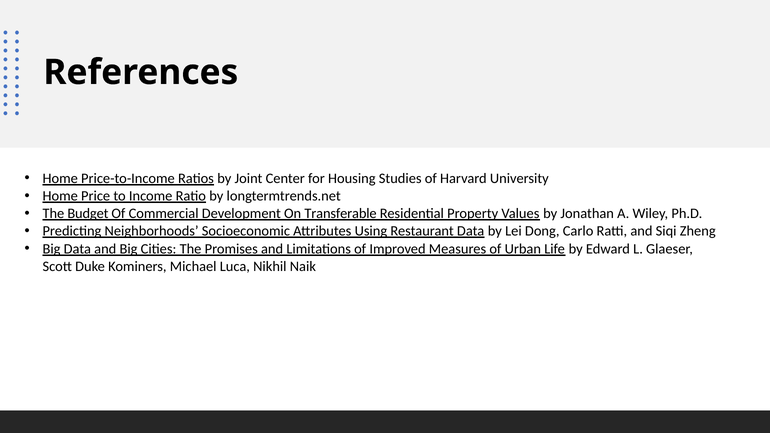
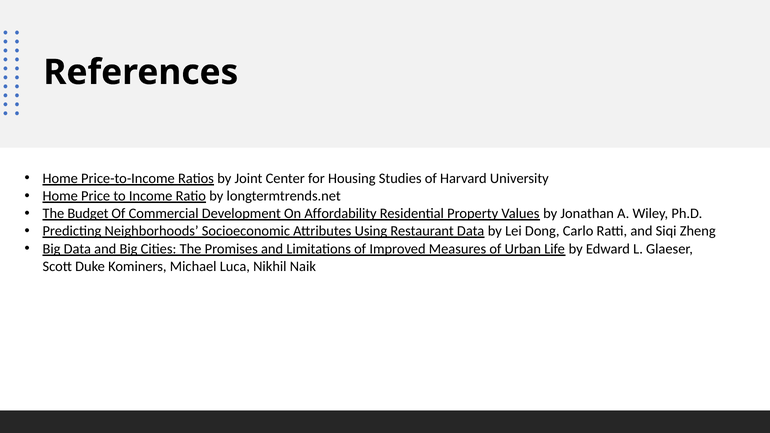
Transferable: Transferable -> Affordability (341, 214)
